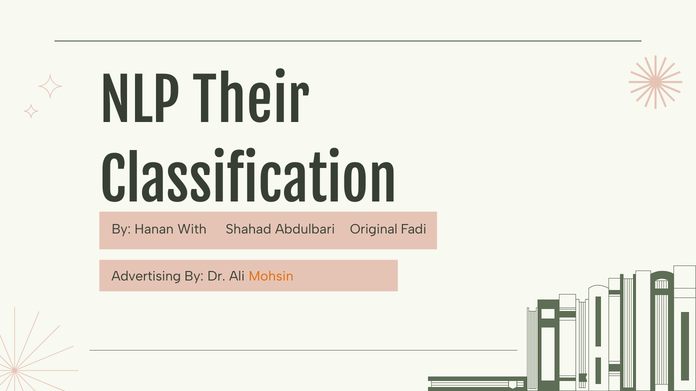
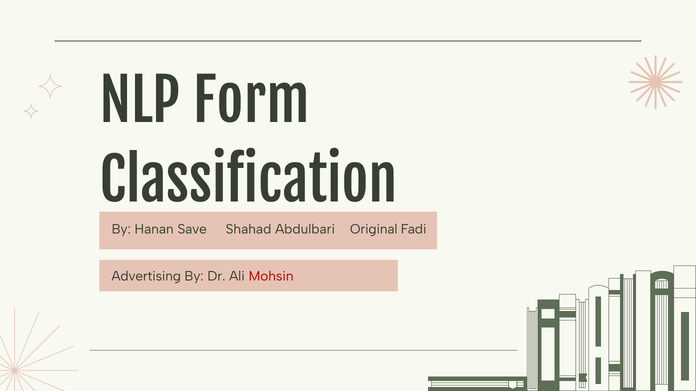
Their: Their -> Form (251, 103)
With: With -> Save (192, 229)
Mohsin colour: orange -> red (271, 277)
